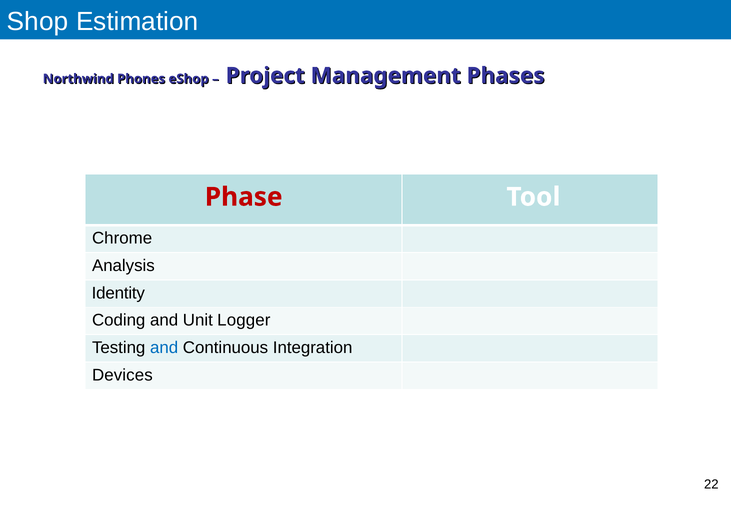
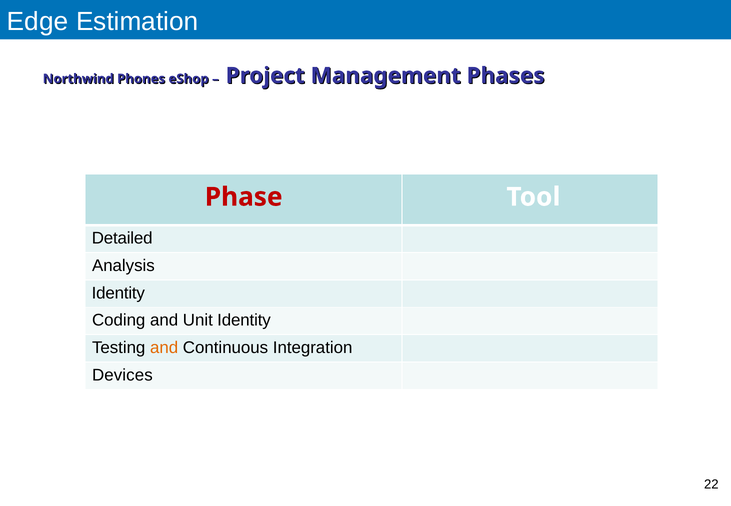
Shop: Shop -> Edge (38, 21)
Chrome: Chrome -> Detailed (122, 238)
Unit Logger: Logger -> Identity (244, 320)
and colour: blue -> orange (164, 348)
